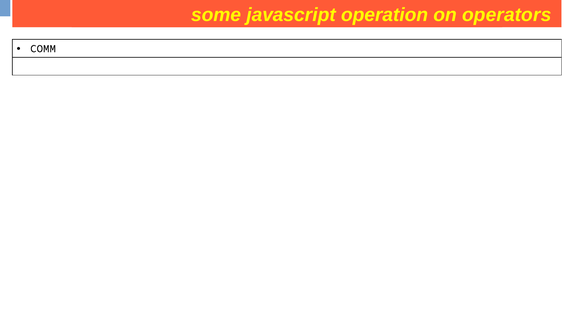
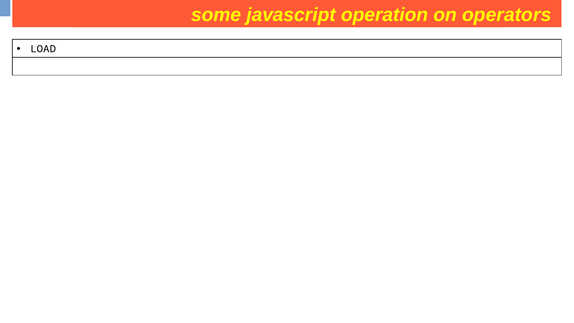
COMM: COMM -> LOAD (43, 49)
